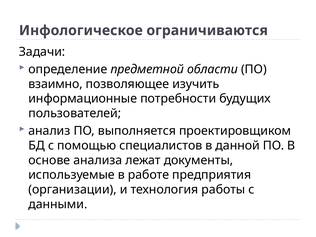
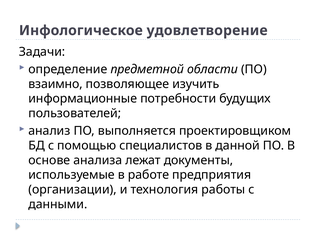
ограничиваются: ограничиваются -> удовлетворение (207, 30)
